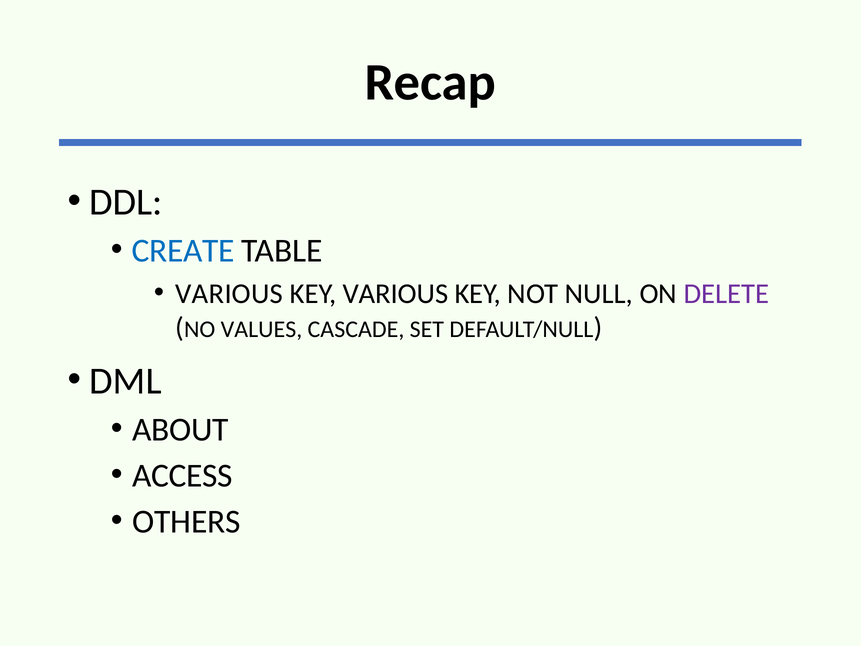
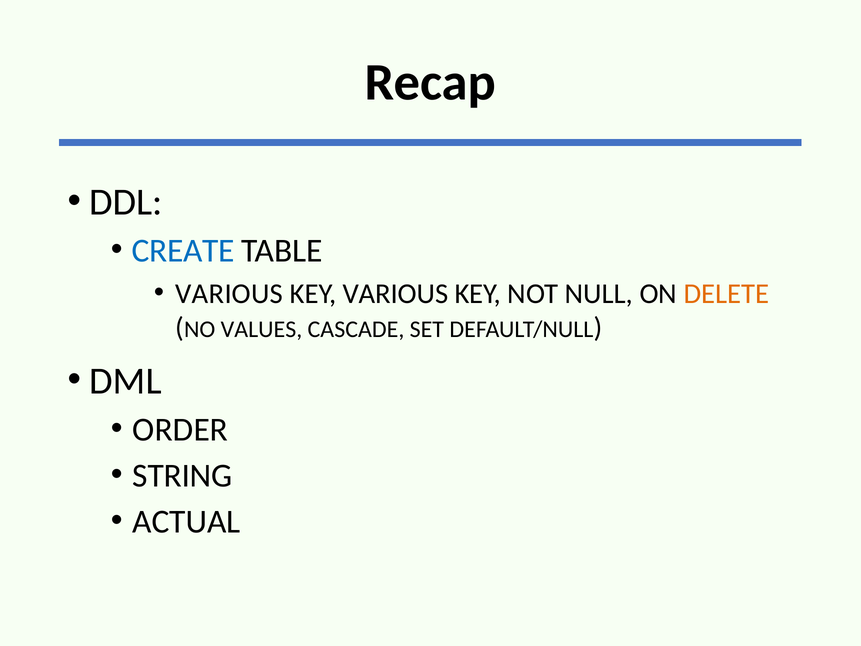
DELETE colour: purple -> orange (726, 293)
ABOUT: ABOUT -> ORDER (180, 429)
ACCESS: ACCESS -> STRING (182, 475)
OTHERS: OTHERS -> ACTUAL (186, 521)
